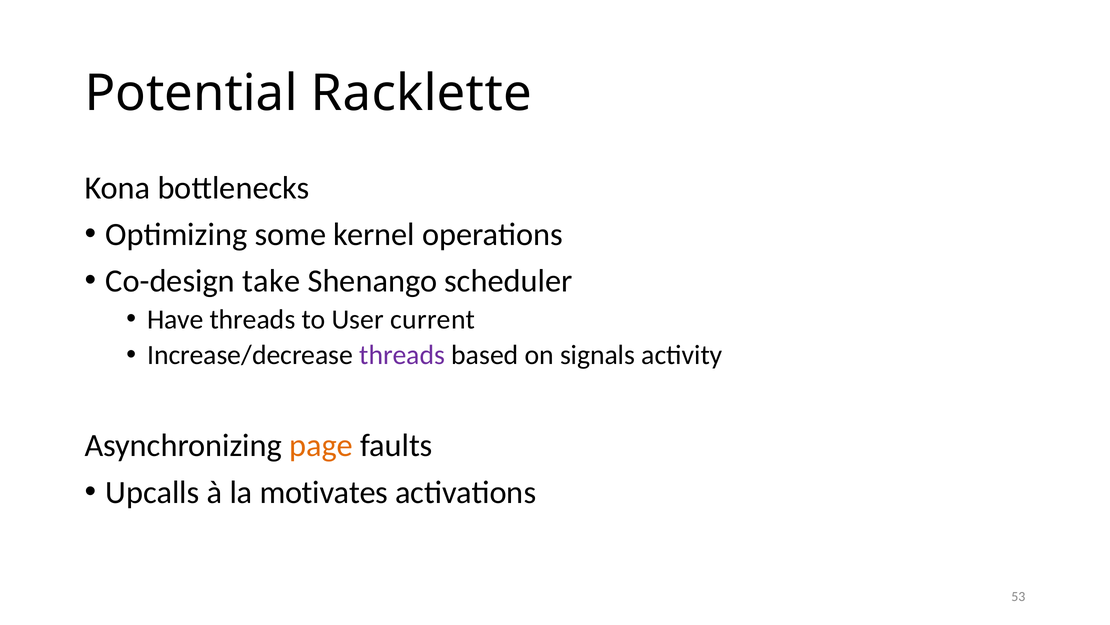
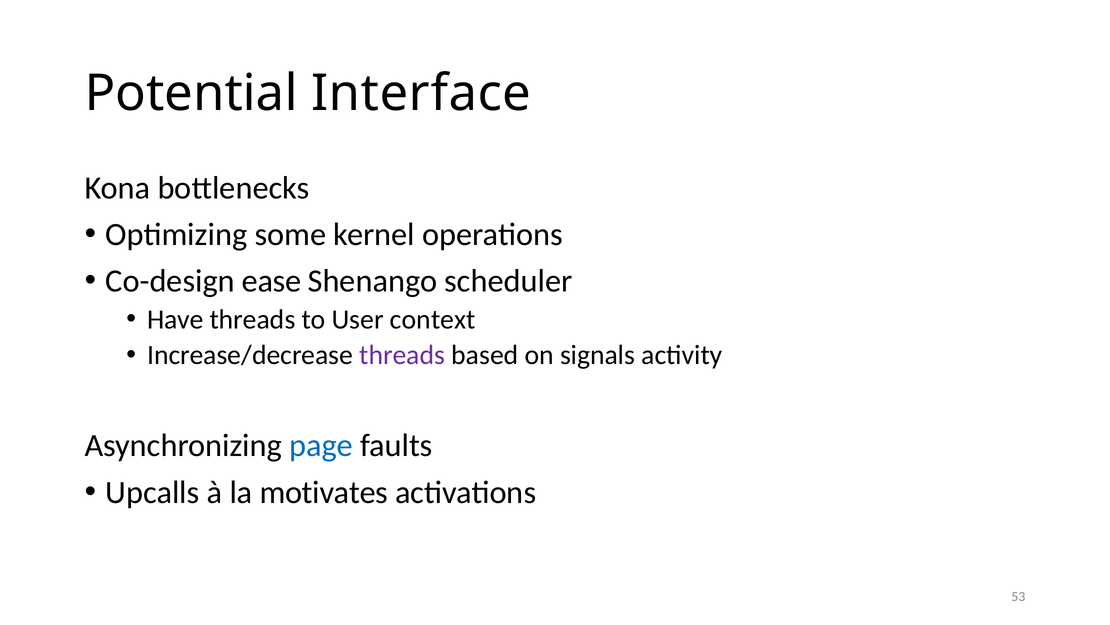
Racklette: Racklette -> Interface (421, 93)
take: take -> ease (271, 281)
current: current -> context (433, 319)
page colour: orange -> blue (321, 445)
